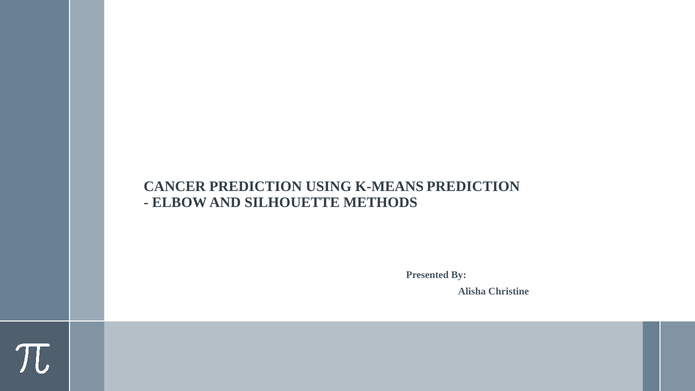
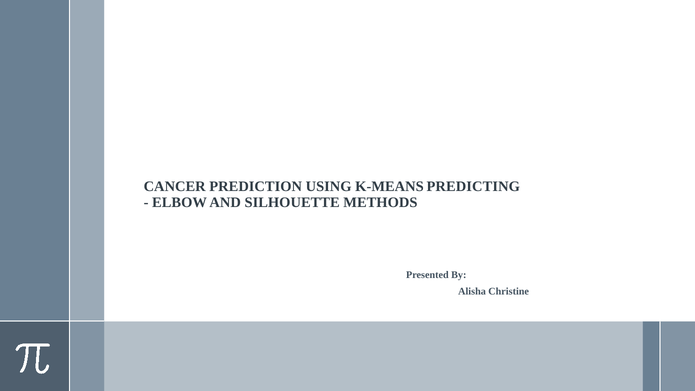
K-MEANS PREDICTION: PREDICTION -> PREDICTING (473, 187)
